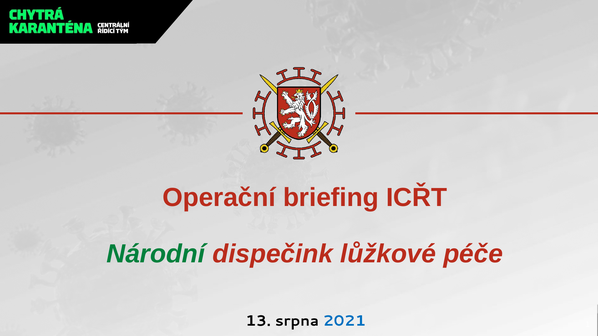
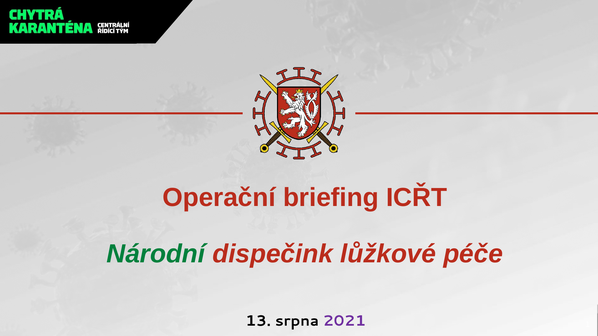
2021 colour: blue -> purple (344, 321)
